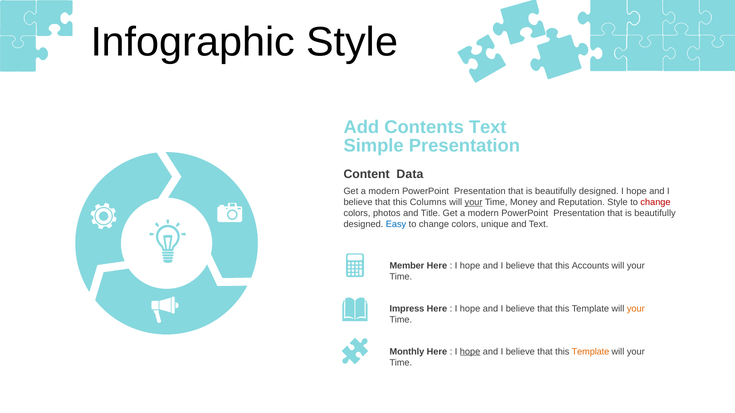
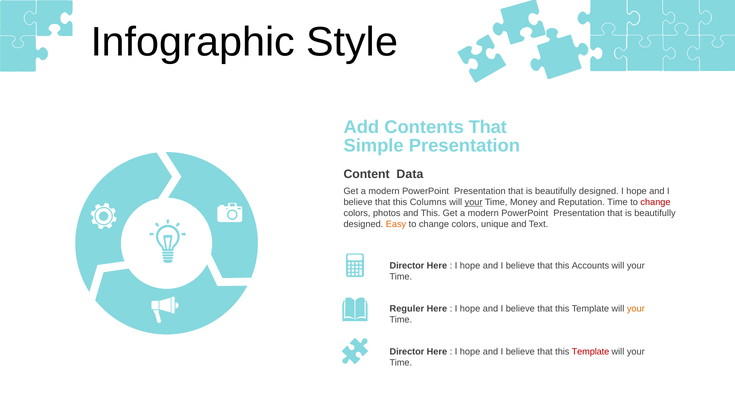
Contents Text: Text -> That (488, 127)
Reputation Style: Style -> Time (618, 203)
and Title: Title -> This (431, 214)
Easy colour: blue -> orange (396, 225)
Member: Member -> Director (407, 266)
Impress: Impress -> Reguler (407, 309)
Monthly: Monthly -> Director (407, 352)
hope underline: present -> none (470, 352)
Template colour: orange -> red (590, 352)
